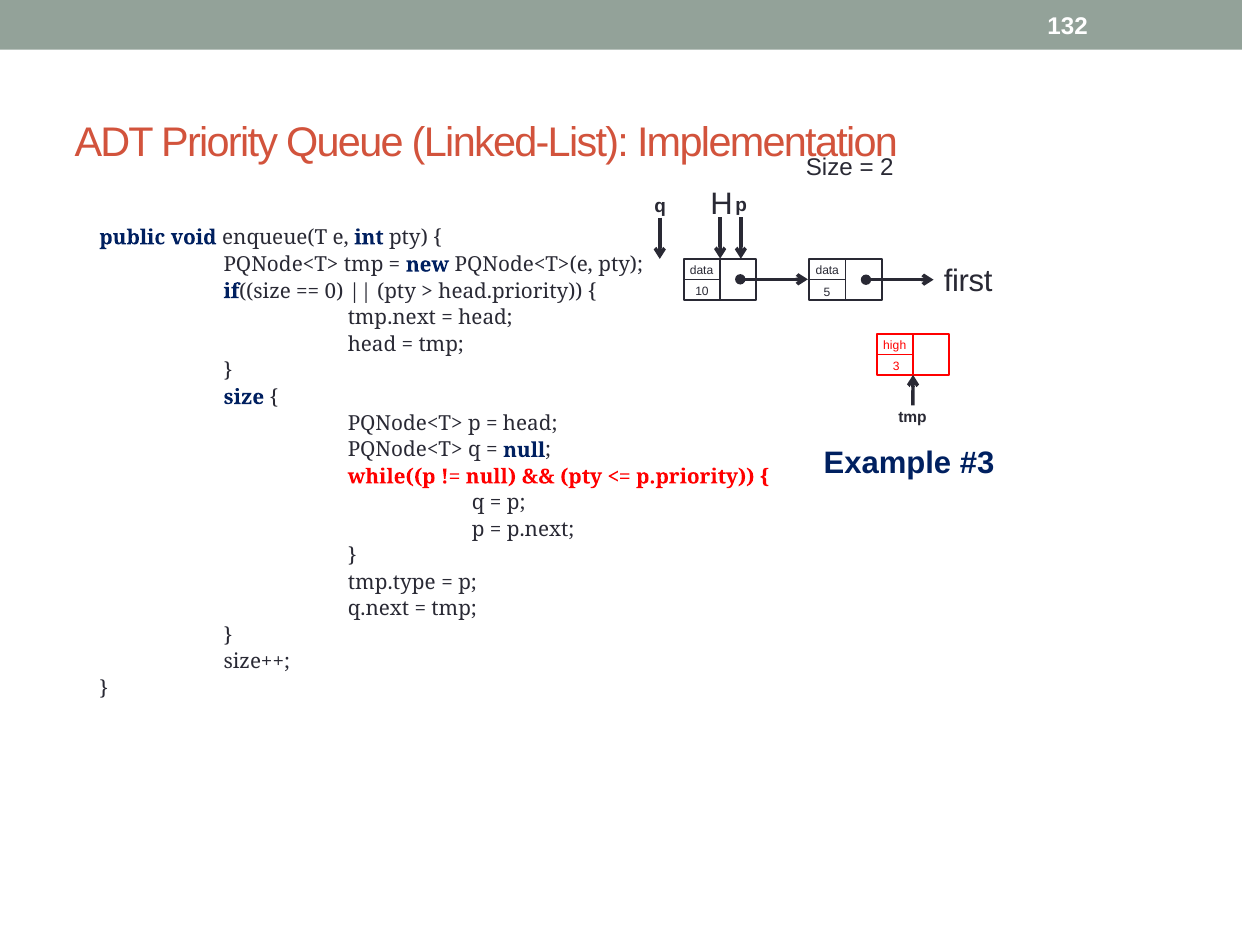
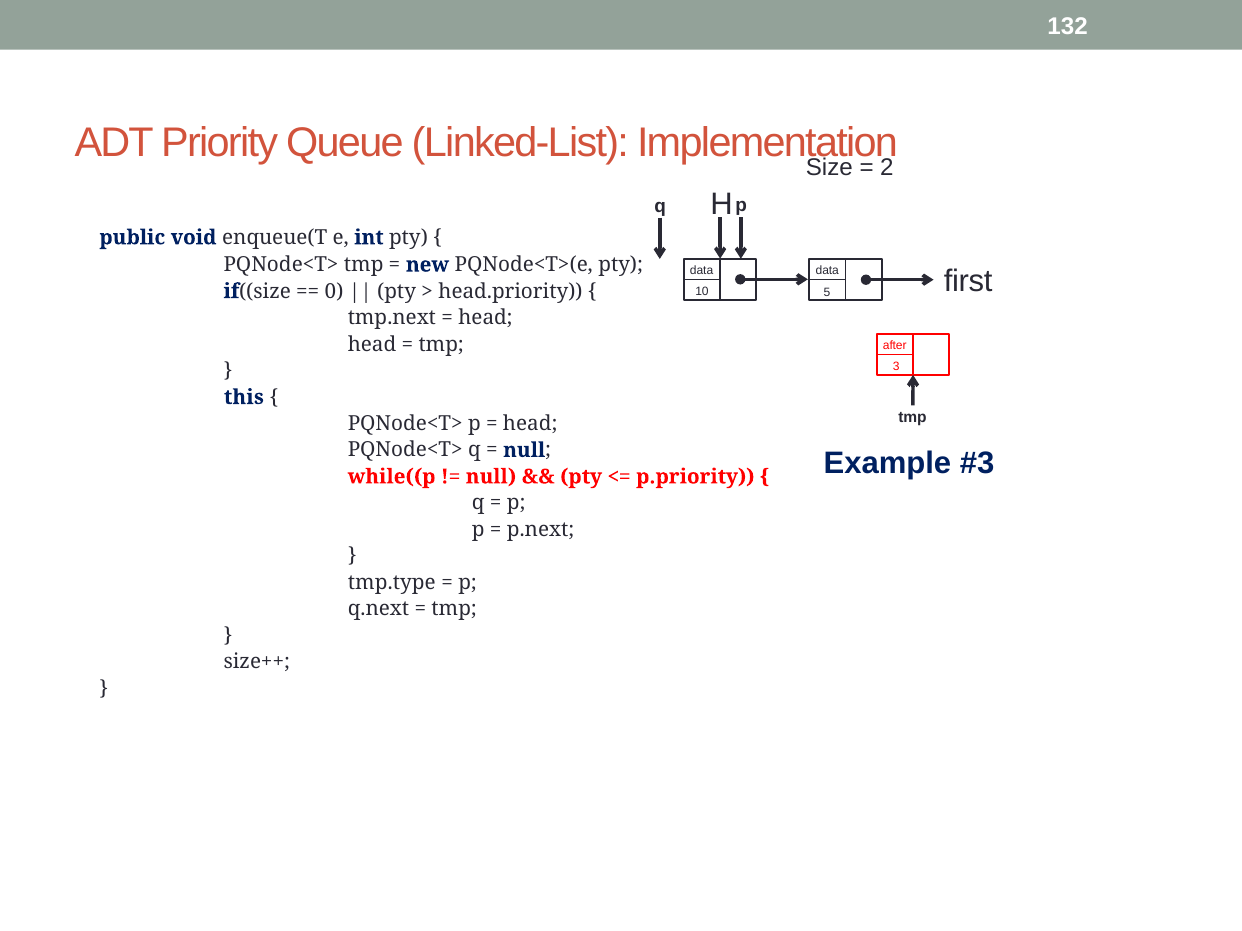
high: high -> after (895, 345)
size: size -> this (244, 397)
